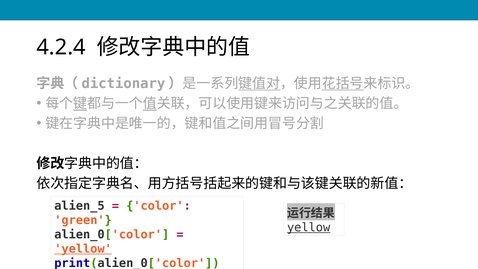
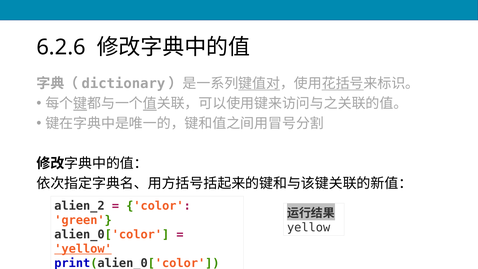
4.2.4: 4.2.4 -> 6.2.6 (61, 47)
alien_5: alien_5 -> alien_2 (79, 206)
yellow underline: present -> none (309, 227)
